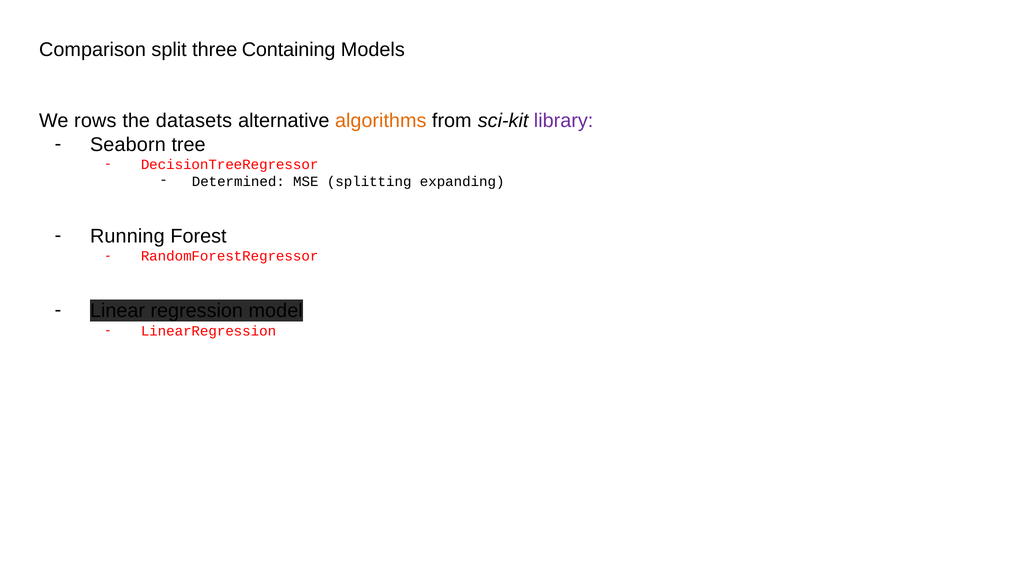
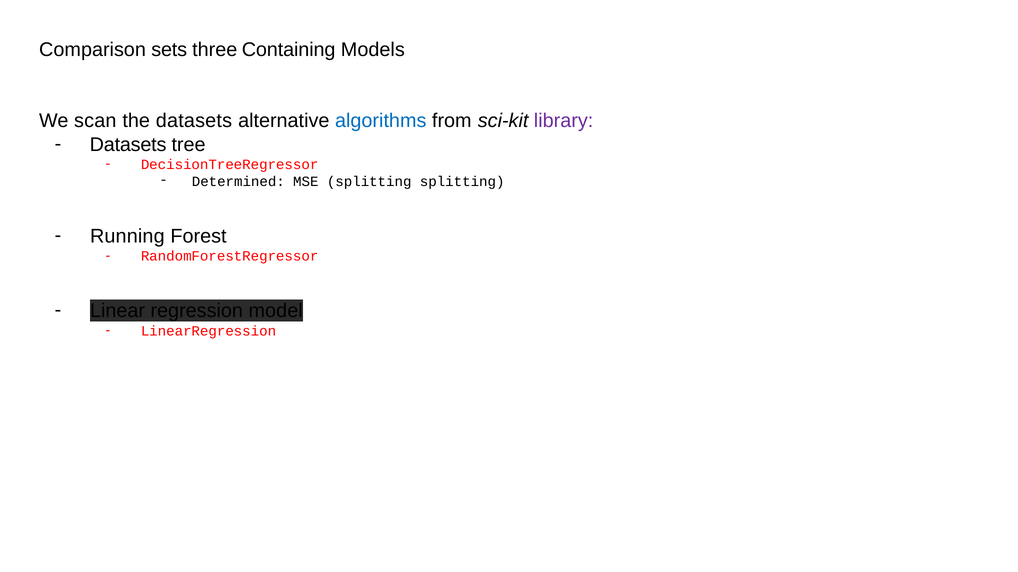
split: split -> sets (169, 50)
rows: rows -> scan (95, 121)
algorithms colour: orange -> blue (381, 121)
Seaborn: Seaborn -> Datasets (128, 145)
splitting expanding: expanding -> splitting (462, 182)
